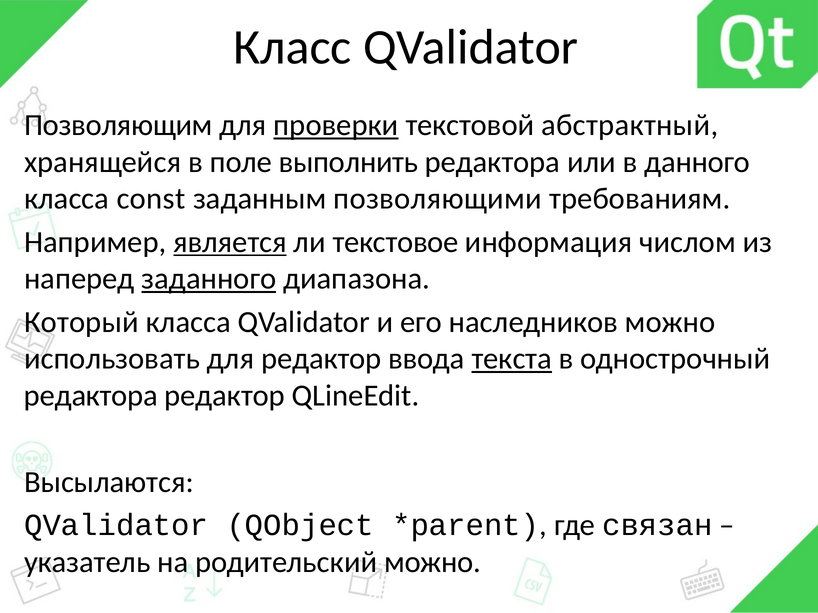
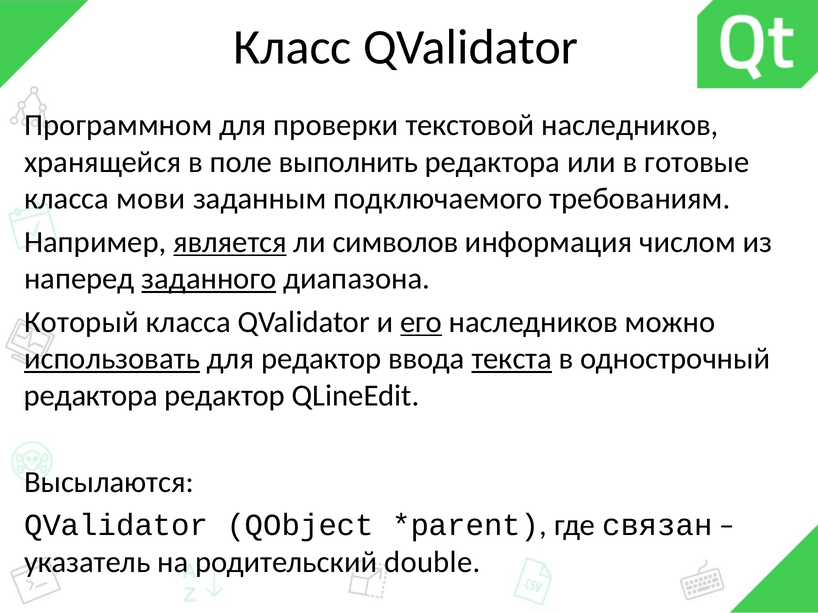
Позволяющим: Позволяющим -> Программном (118, 125)
проверки underline: present -> none (336, 125)
текстовой абстрактный: абстрактный -> наследников (630, 125)
данного: данного -> готовые (697, 162)
const: const -> мови (151, 199)
позволяющими: позволяющими -> подключаемого (438, 199)
текстовое: текстовое -> символов (396, 242)
его underline: none -> present (421, 322)
использовать underline: none -> present (112, 359)
родительский можно: можно -> double (432, 563)
